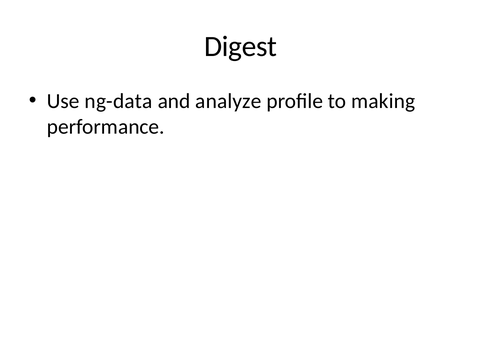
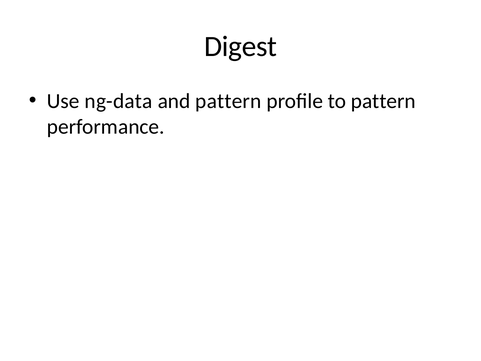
and analyze: analyze -> pattern (228, 101)
to making: making -> pattern (383, 101)
